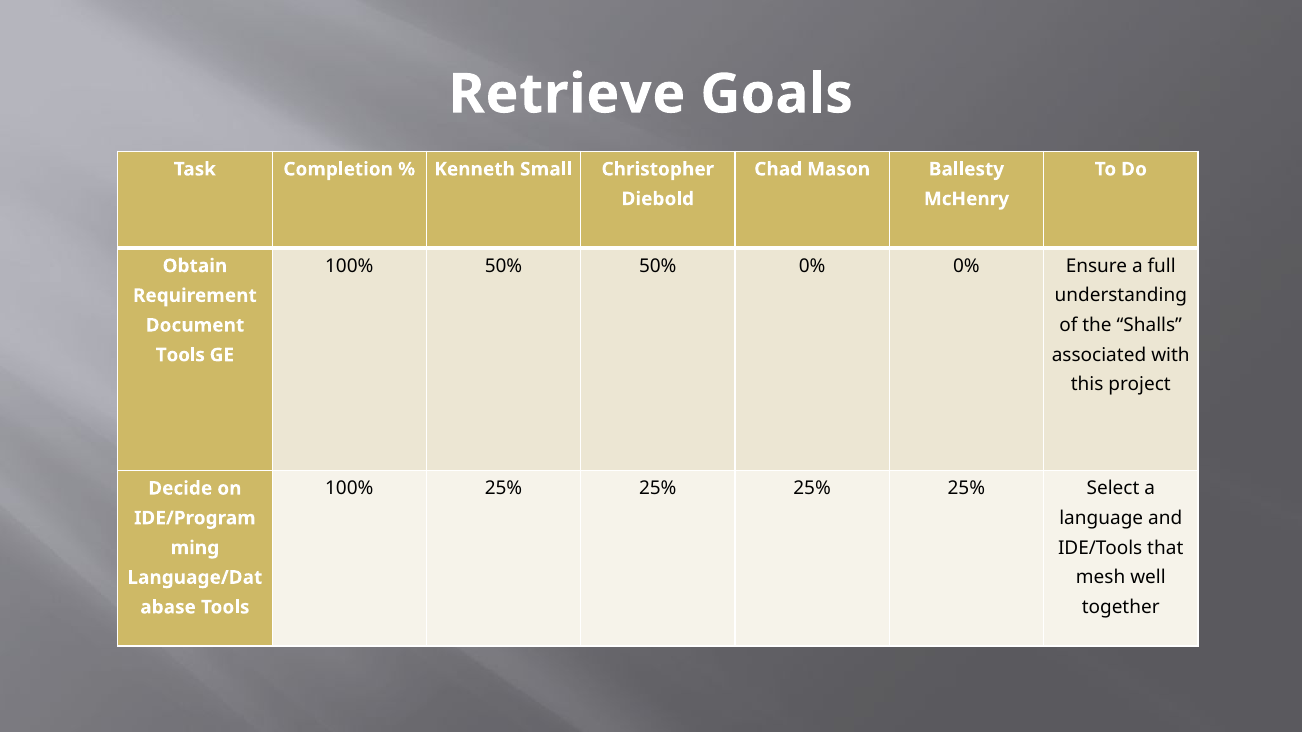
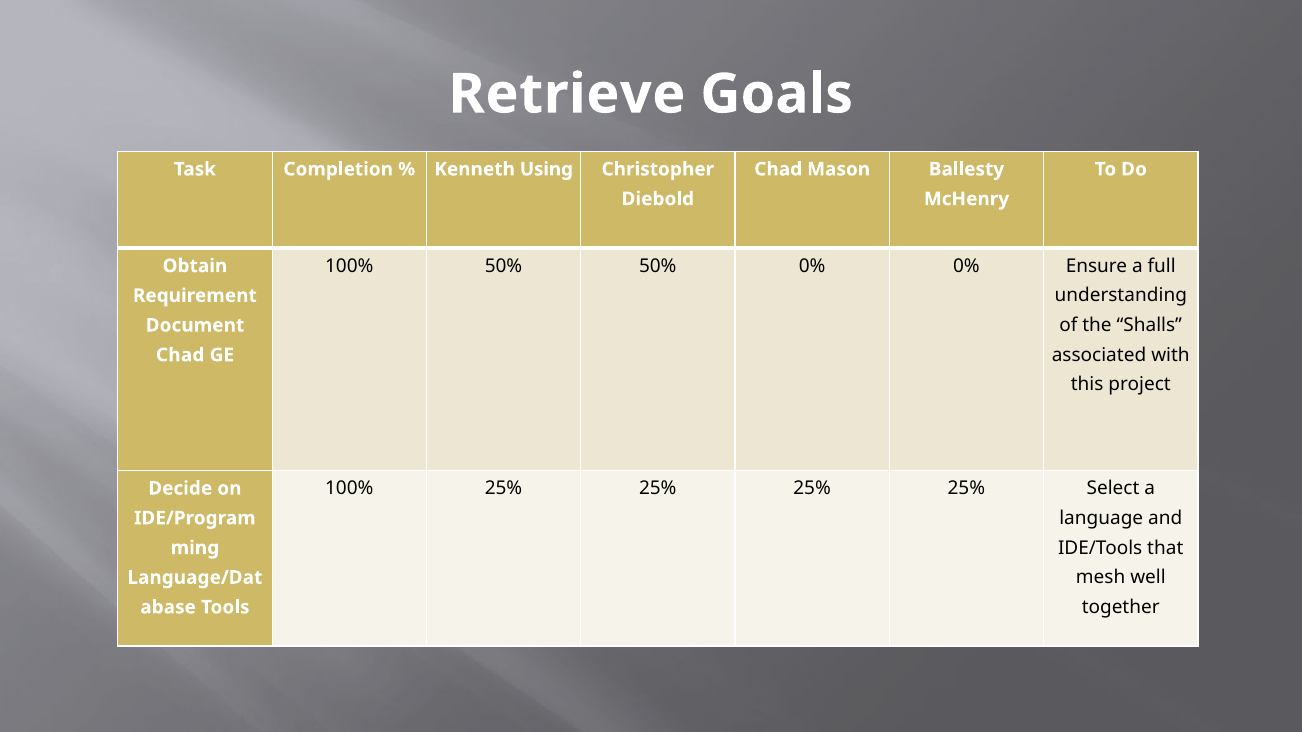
Small: Small -> Using (546, 169)
Tools: Tools -> Chad (180, 355)
